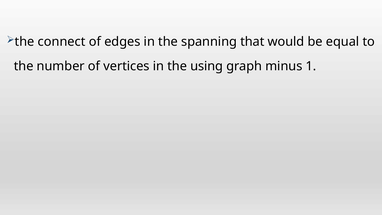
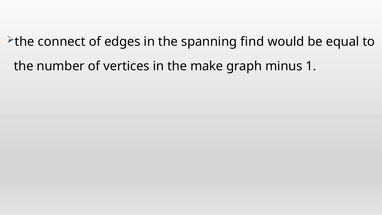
that: that -> find (252, 42)
using: using -> make (207, 66)
